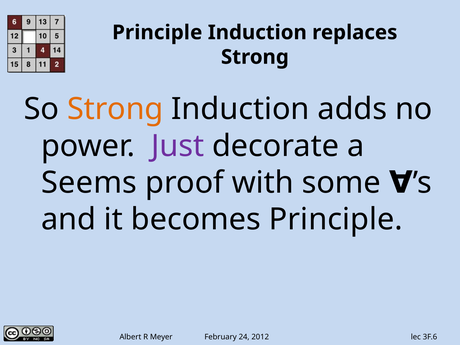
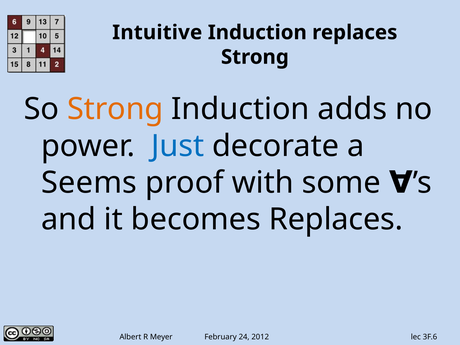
Principle: Principle -> Intuitive (157, 32)
Just colour: purple -> blue (178, 146)
becomes Principle: Principle -> Replaces (336, 220)
